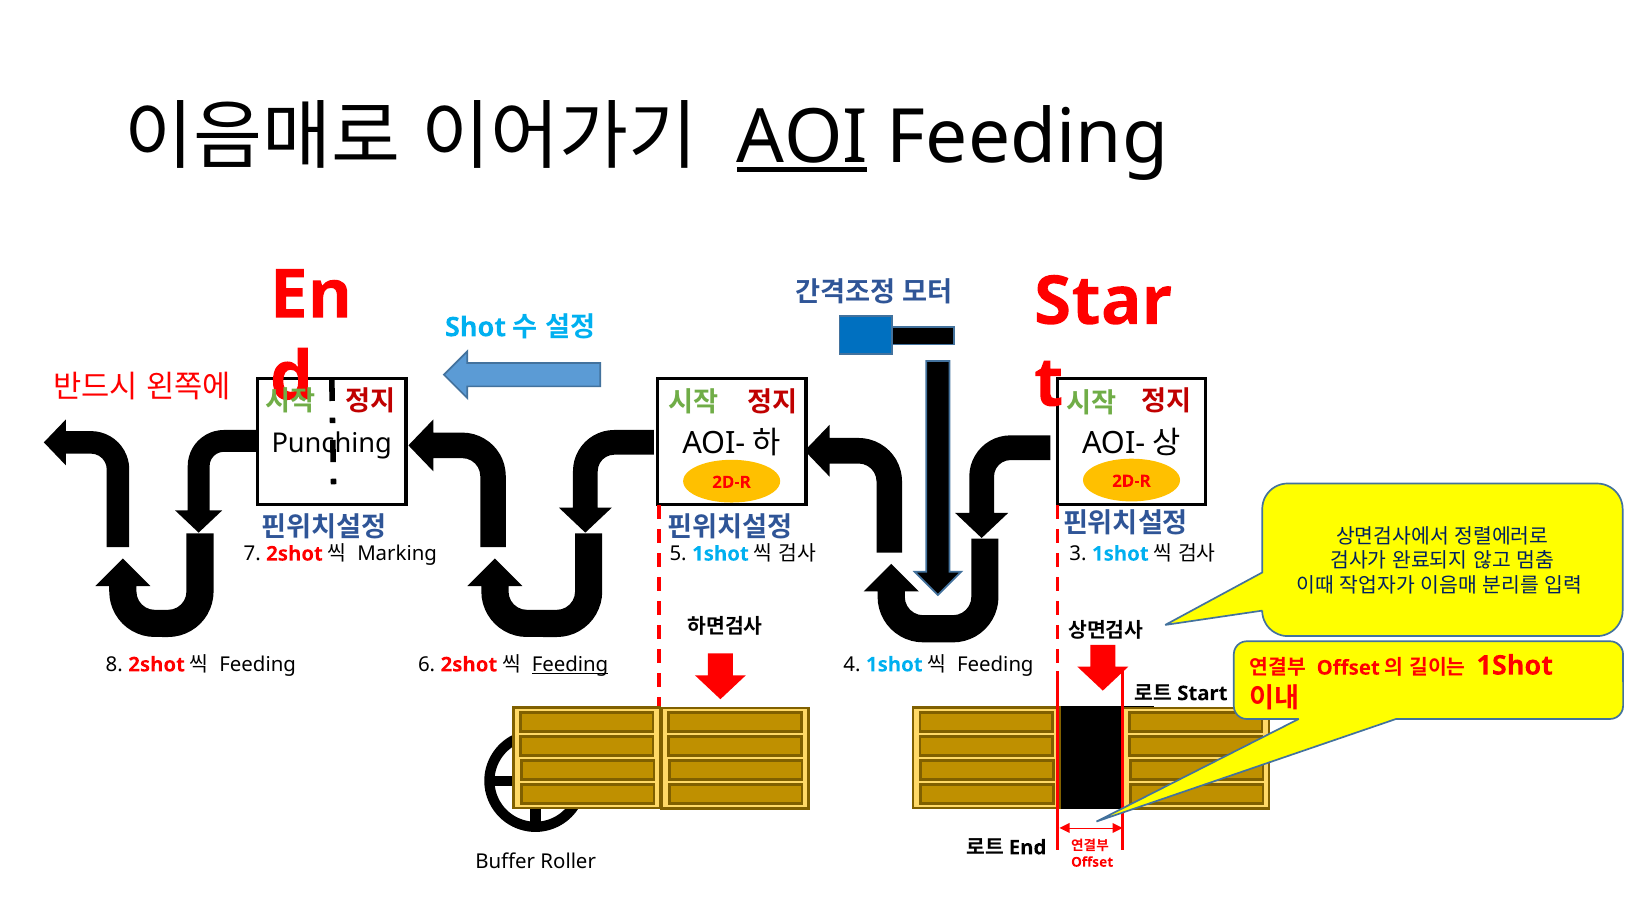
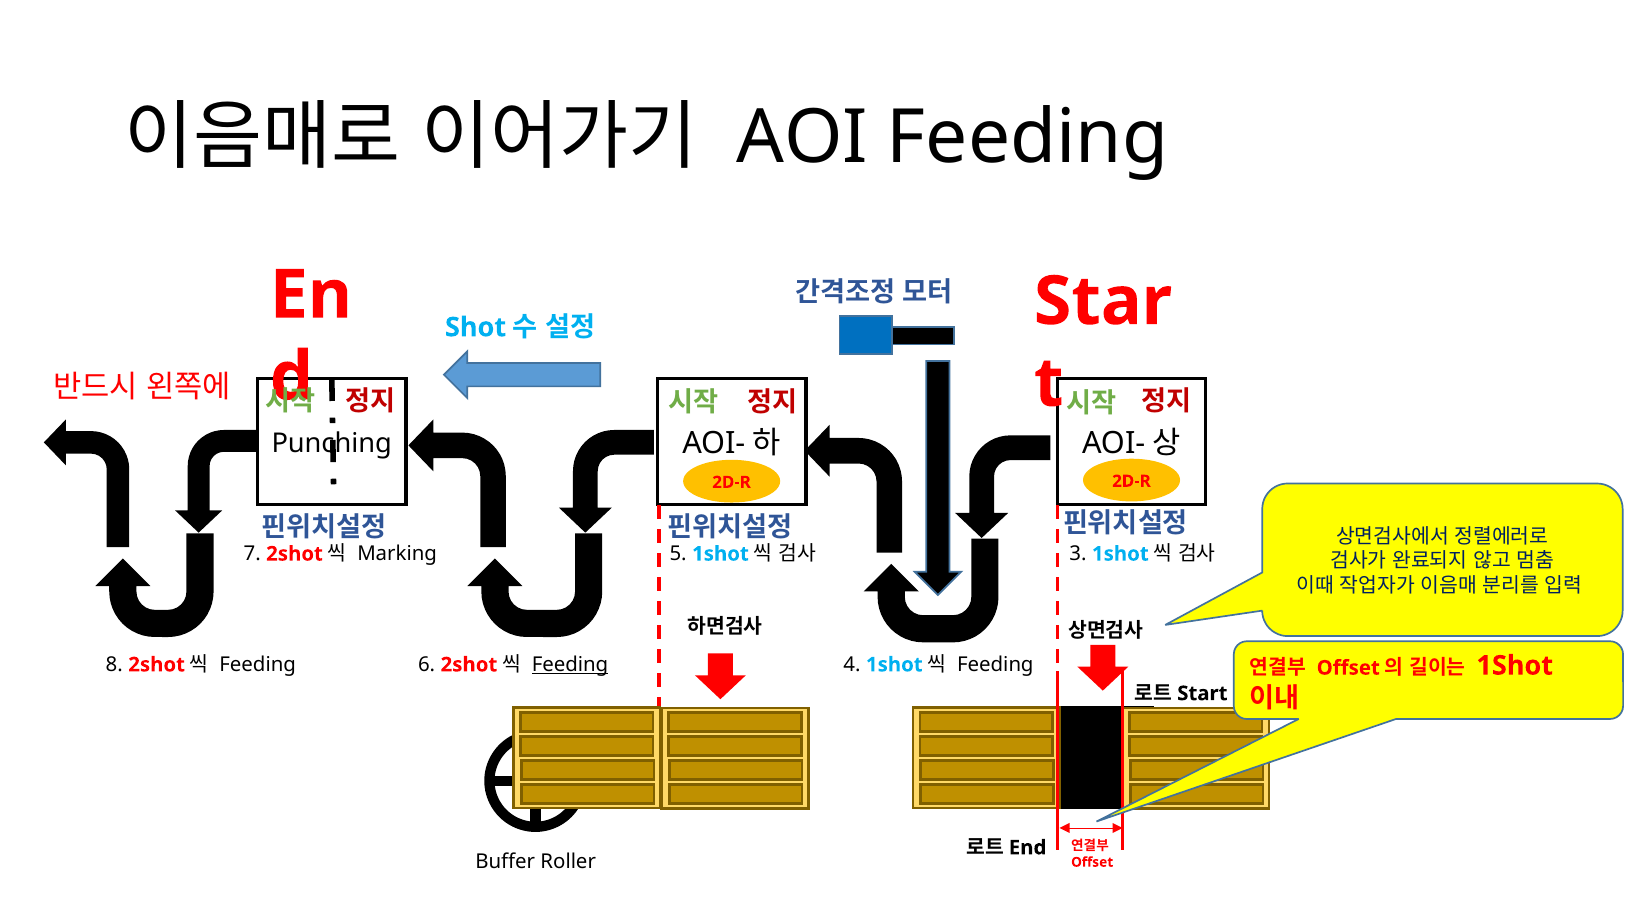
AOI underline: present -> none (802, 137)
